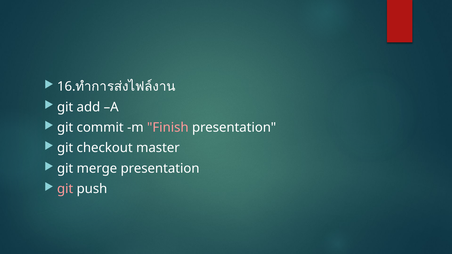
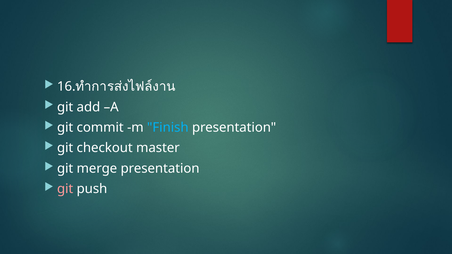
Finish colour: pink -> light blue (168, 128)
